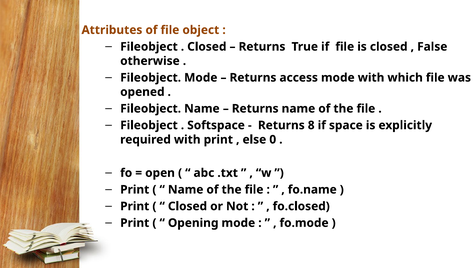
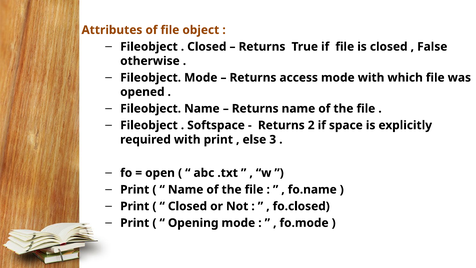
8: 8 -> 2 (311, 125)
0: 0 -> 3 (273, 139)
